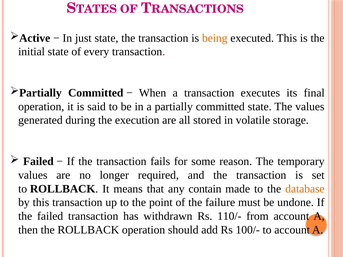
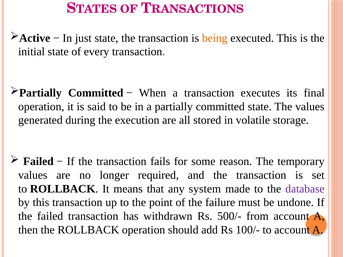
contain: contain -> system (205, 189)
database colour: orange -> purple (305, 189)
110/-: 110/- -> 500/- (229, 216)
